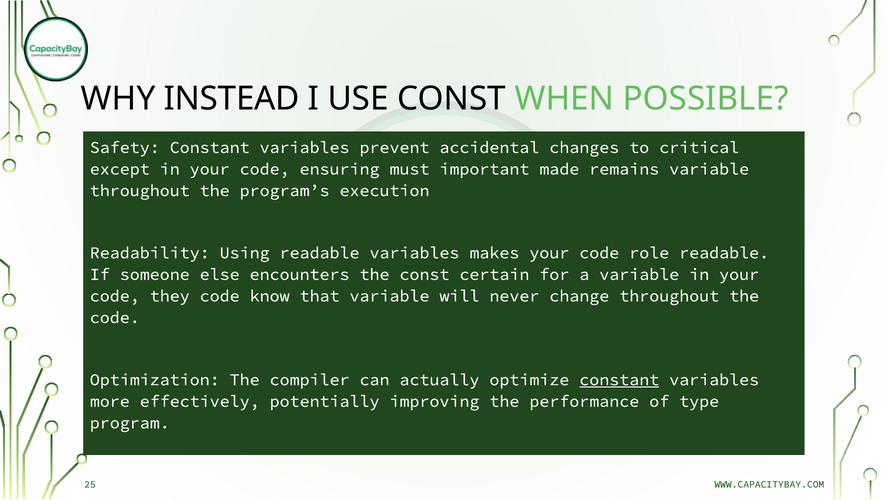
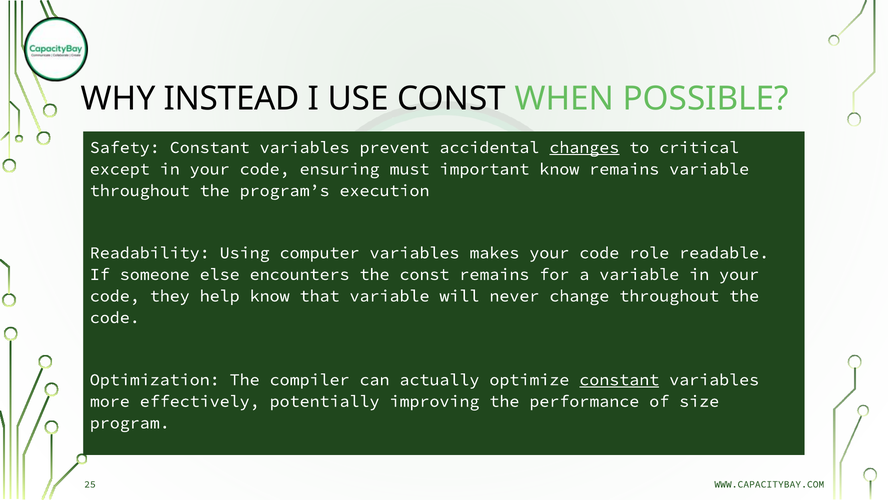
changes underline: none -> present (584, 147)
important made: made -> know (559, 169)
Using readable: readable -> computer (320, 253)
const certain: certain -> remains (494, 274)
they code: code -> help (220, 296)
type: type -> size (699, 401)
